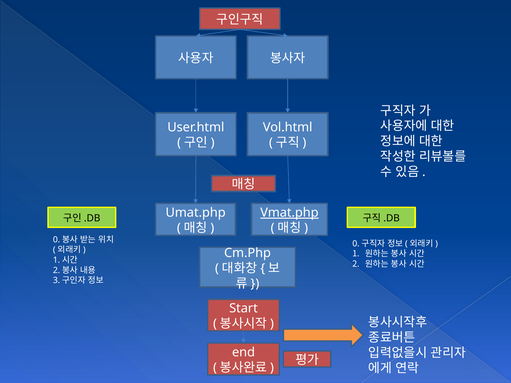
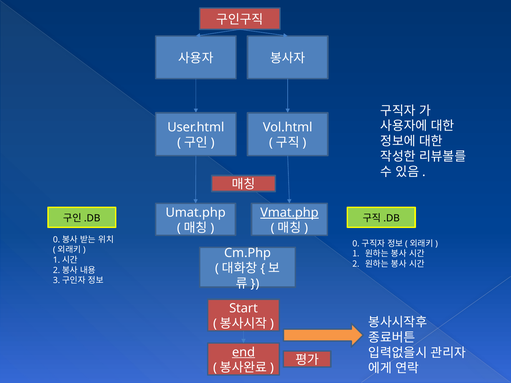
end underline: none -> present (244, 353)
